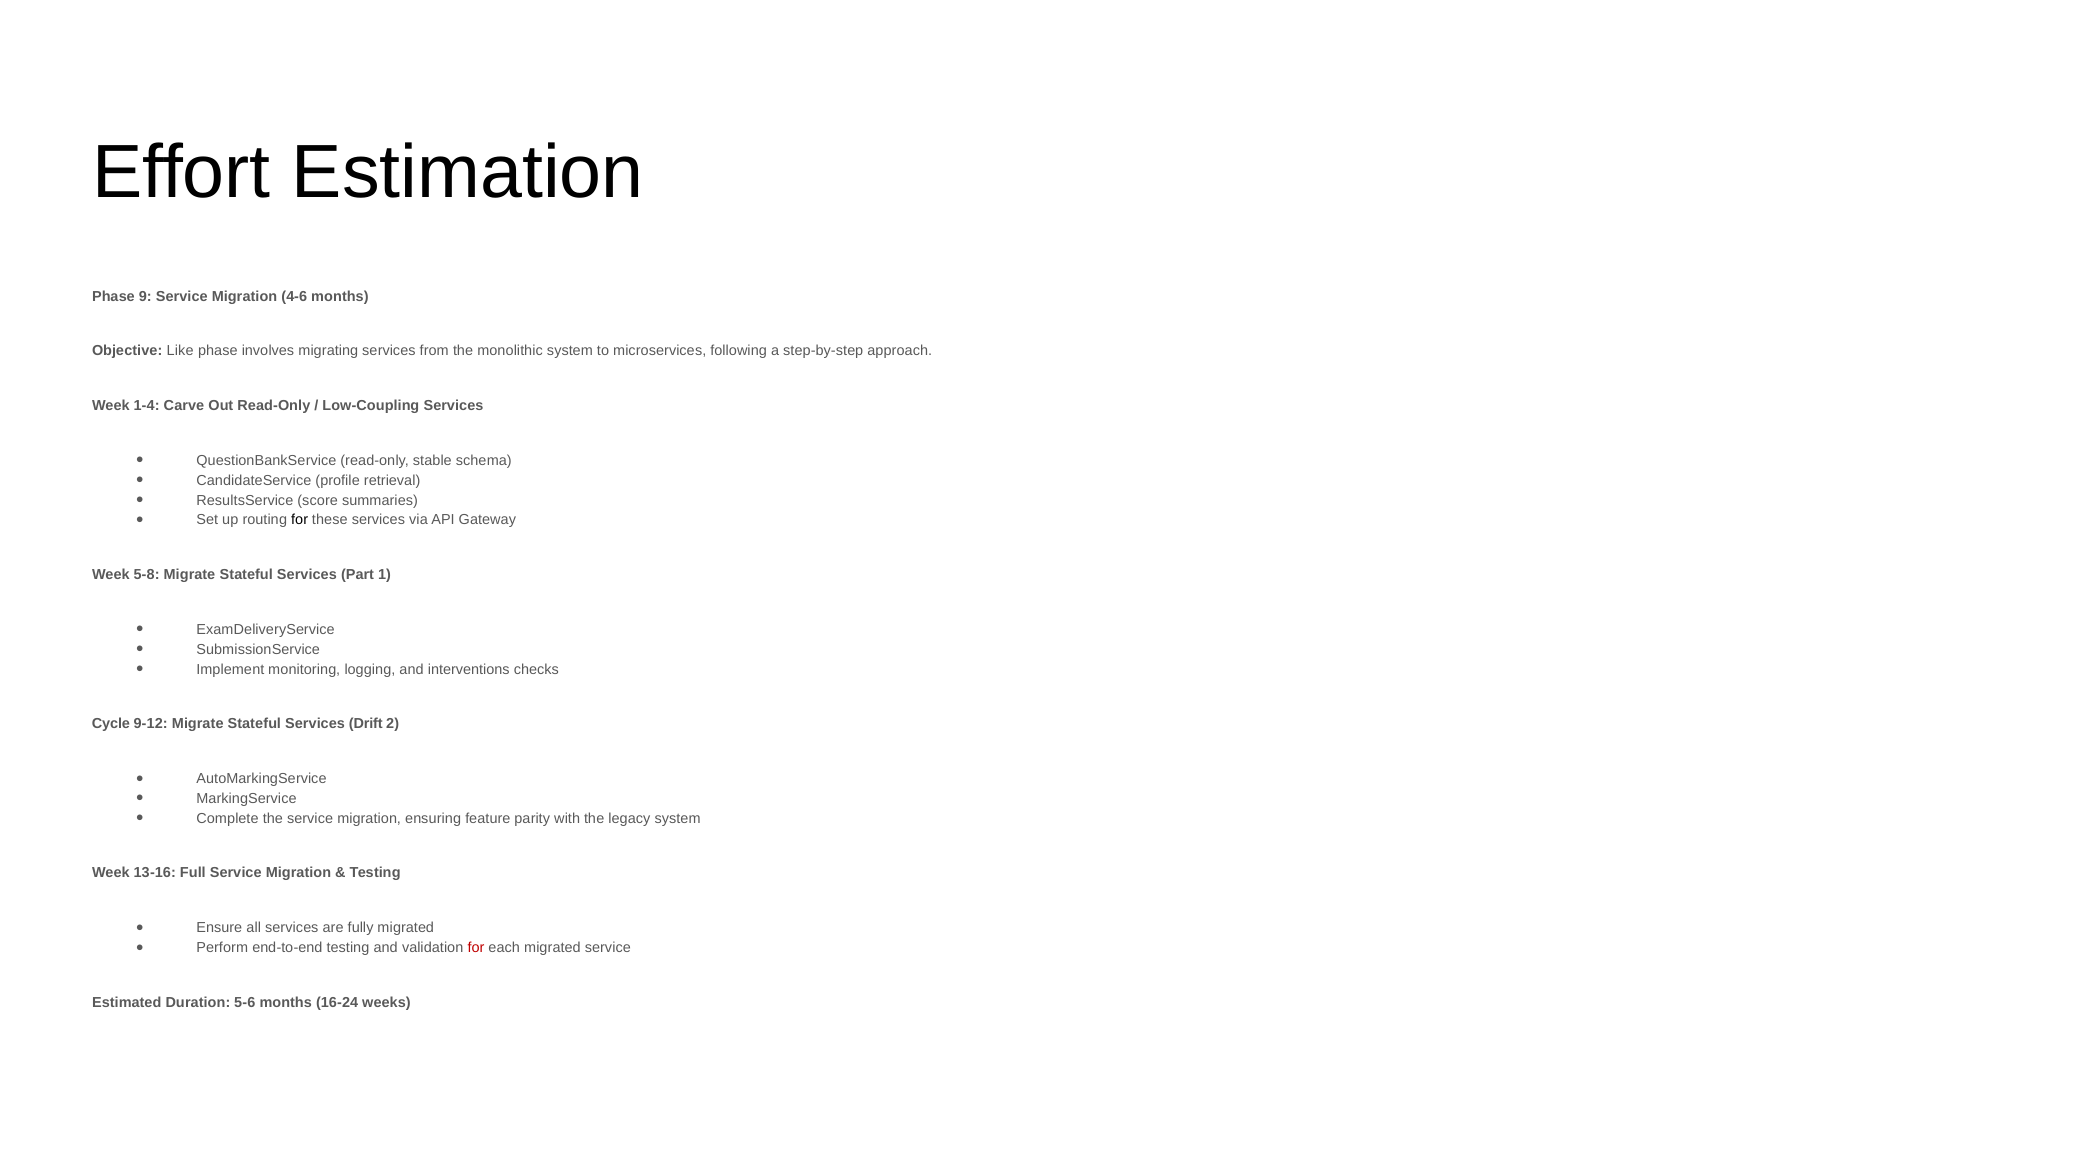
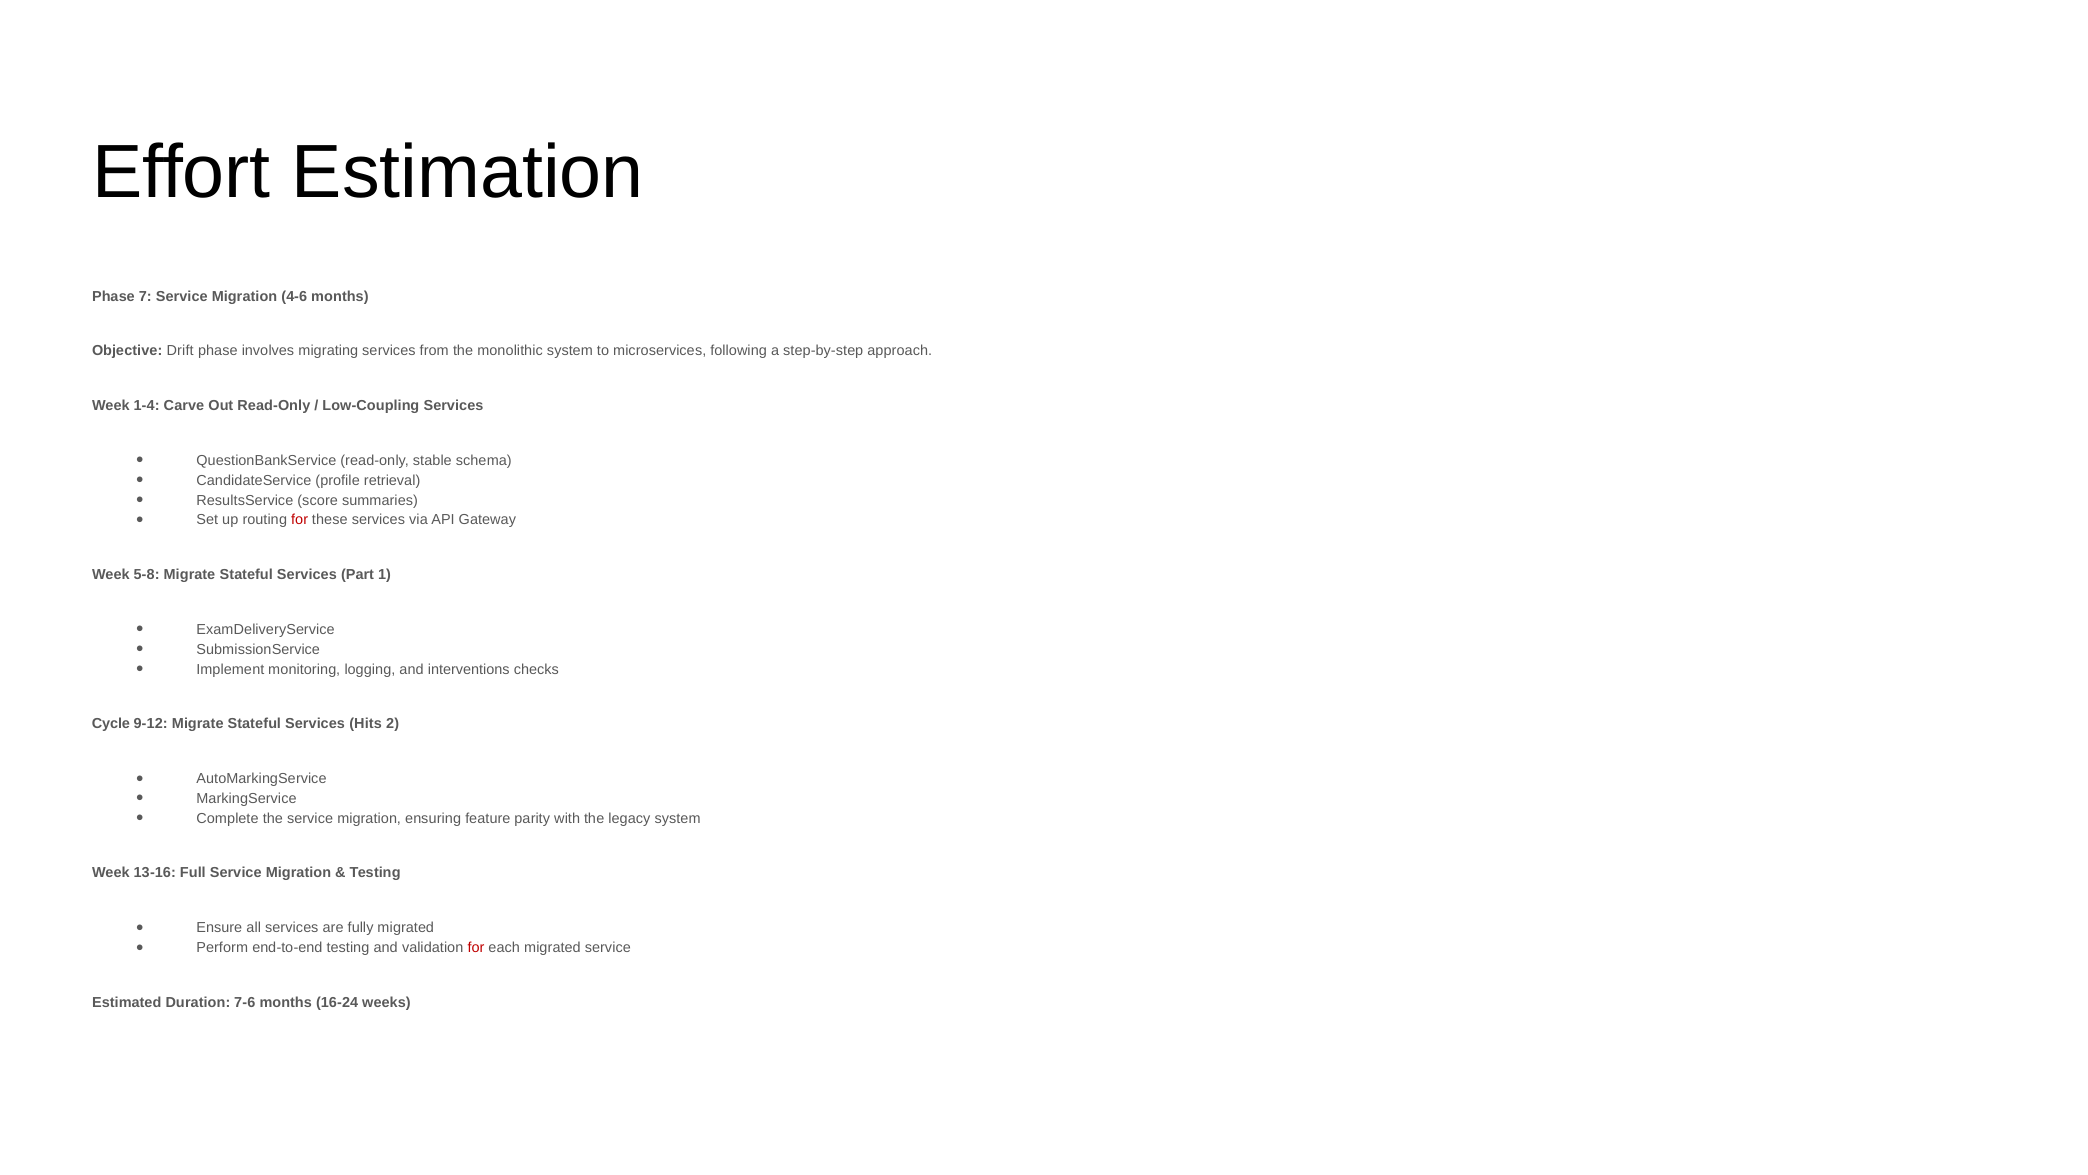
9: 9 -> 7 (145, 296)
Like: Like -> Drift (180, 351)
for colour: black -> red (300, 520)
Drift: Drift -> Hits (366, 724)
5-6: 5-6 -> 7-6 (245, 1002)
